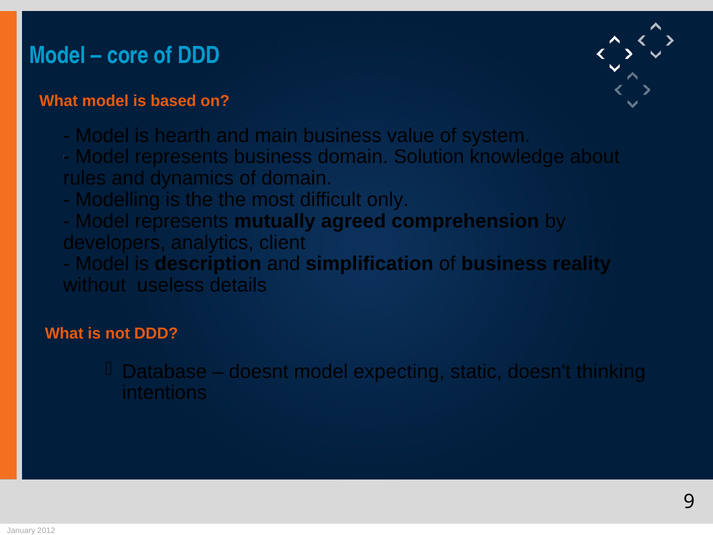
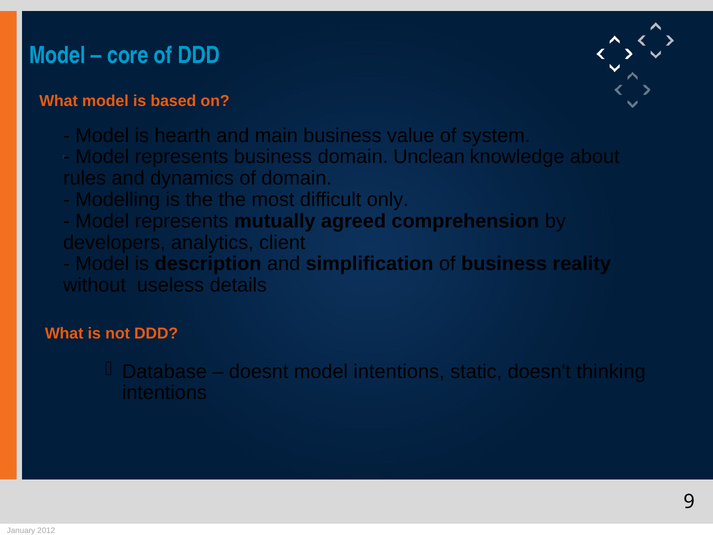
Solution: Solution -> Unclean (429, 157)
model expecting: expecting -> intentions (399, 371)
